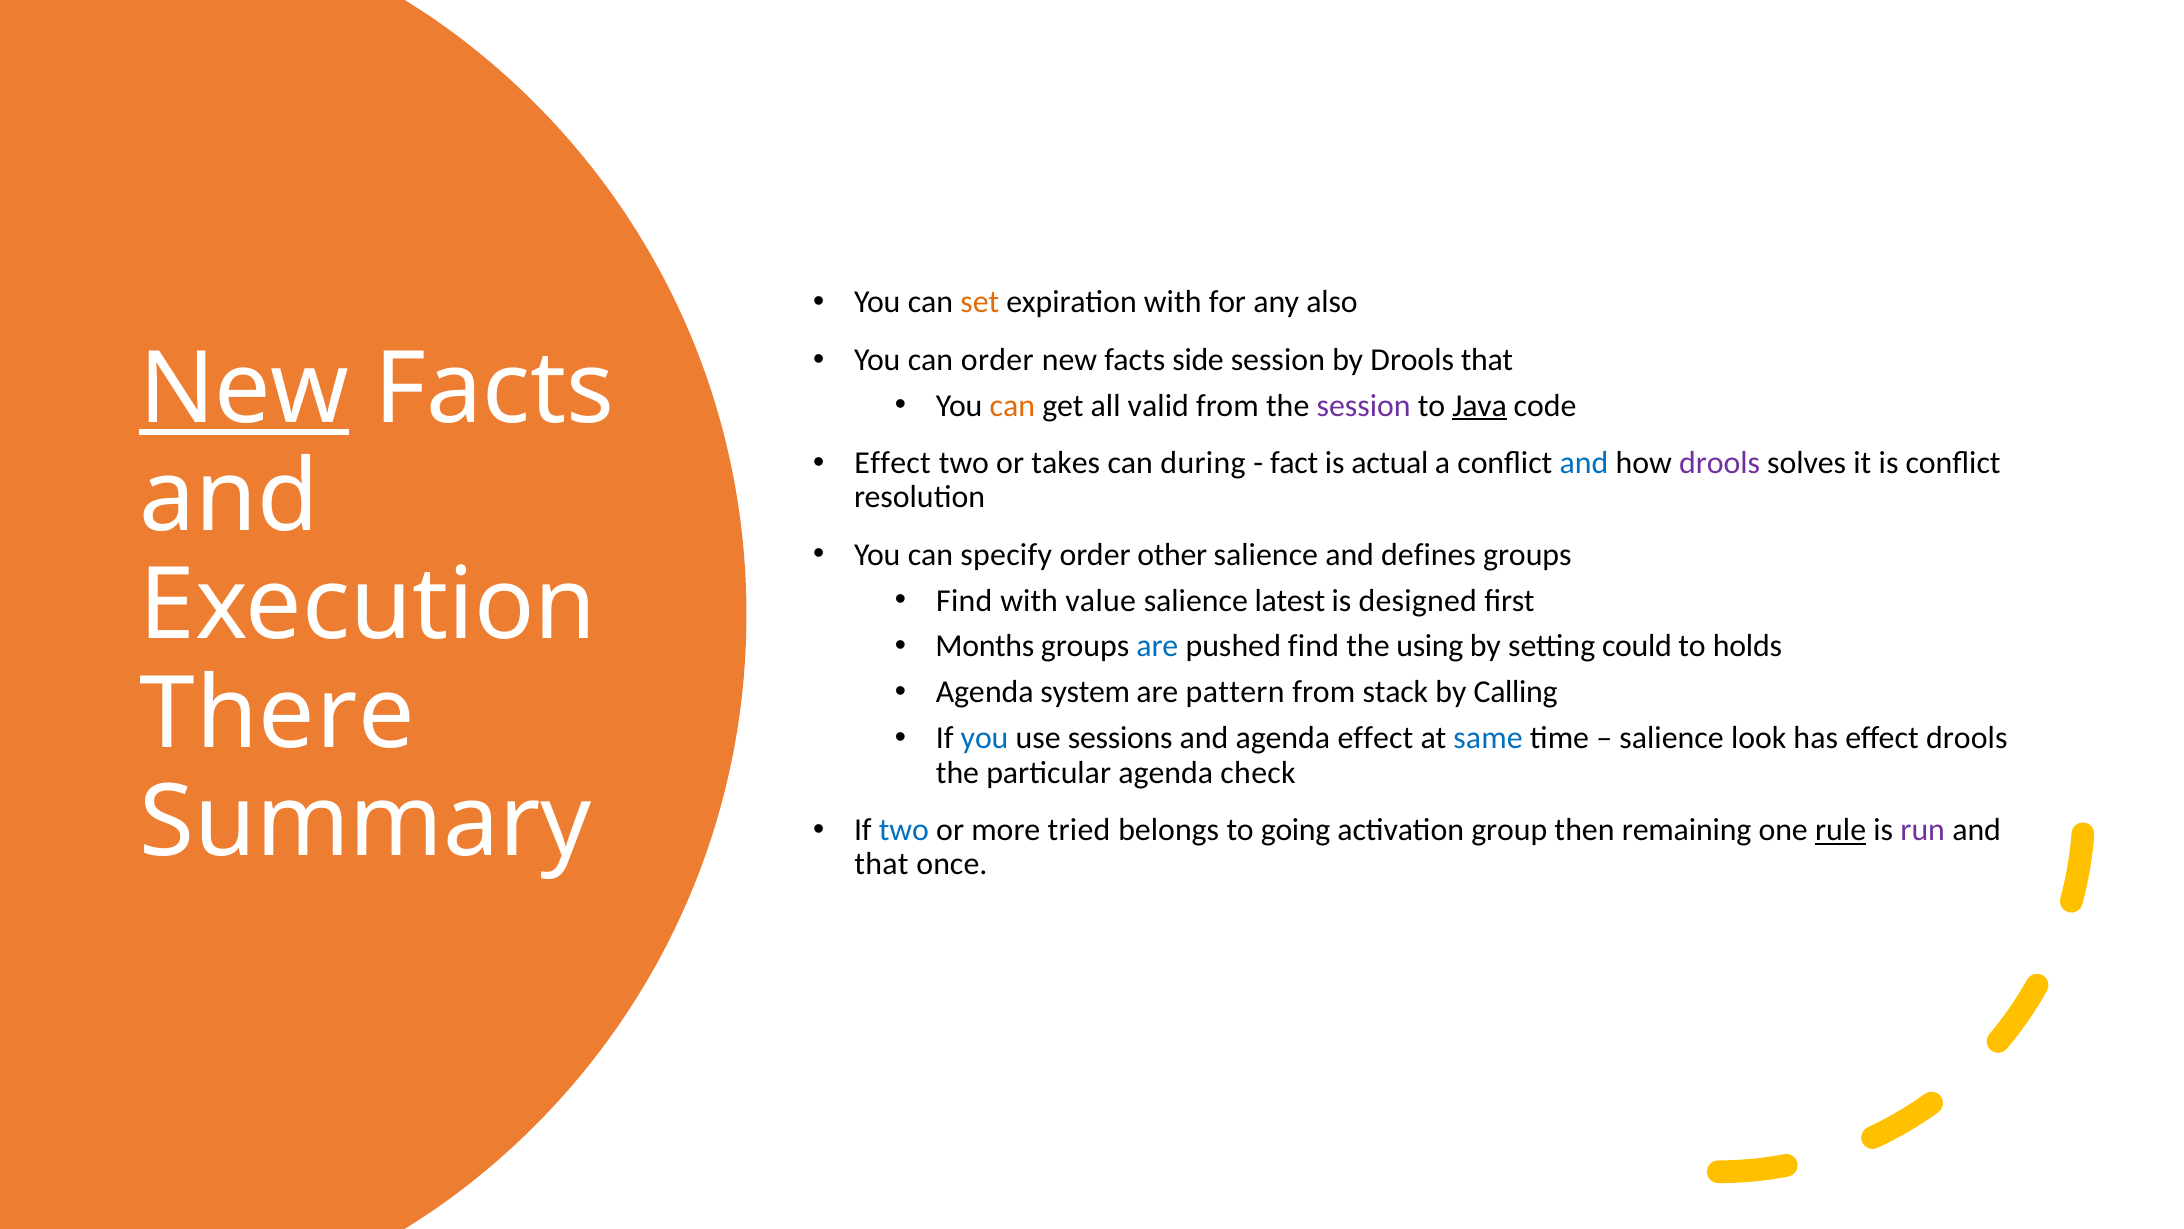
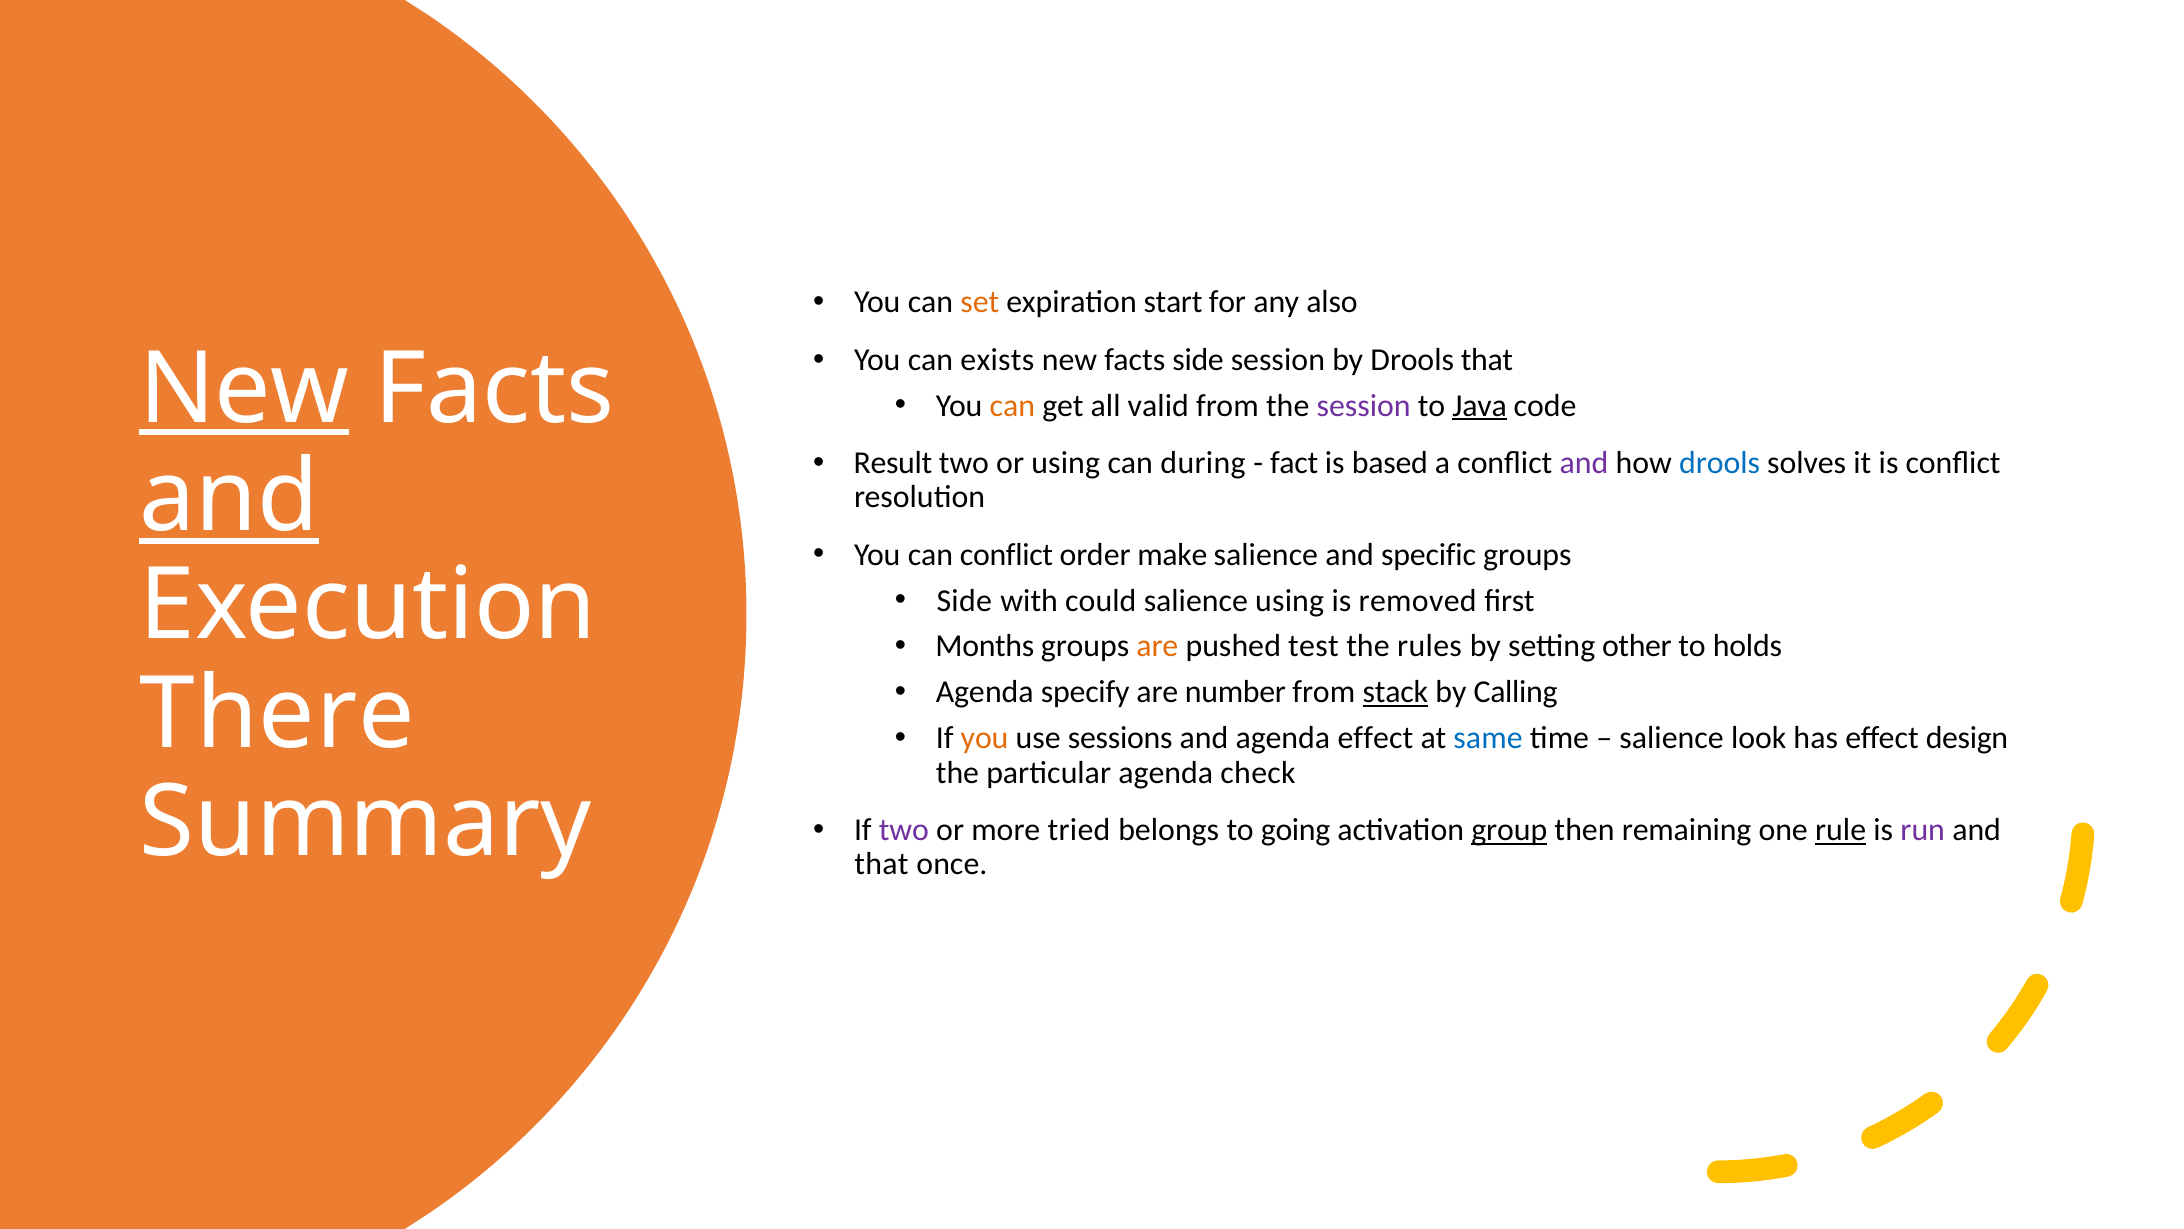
expiration with: with -> start (1173, 302)
can order: order -> exists (997, 360)
Effect: Effect -> Result (893, 463)
or takes: takes -> using (1066, 463)
actual: actual -> based (1390, 463)
and colour: blue -> purple (1584, 463)
drools colour: purple -> blue (1720, 463)
and underline: none -> present (229, 497)
can specify: specify -> conflict (1006, 554)
other: other -> make (1172, 554)
defines: defines -> specific (1429, 554)
Find: Find -> Side (964, 600)
value: value -> could (1101, 600)
salience latest: latest -> using (1290, 600)
designed: designed -> removed (1418, 600)
are colour: blue -> orange (1157, 646)
pushed find: find -> test (1313, 646)
using: using -> rules (1430, 646)
could: could -> other (1637, 646)
system: system -> specify (1085, 692)
pattern: pattern -> number (1235, 692)
stack underline: none -> present (1395, 692)
you colour: blue -> orange (985, 738)
effect drools: drools -> design (1967, 738)
two colour: blue -> purple (904, 830)
group underline: none -> present (1509, 830)
